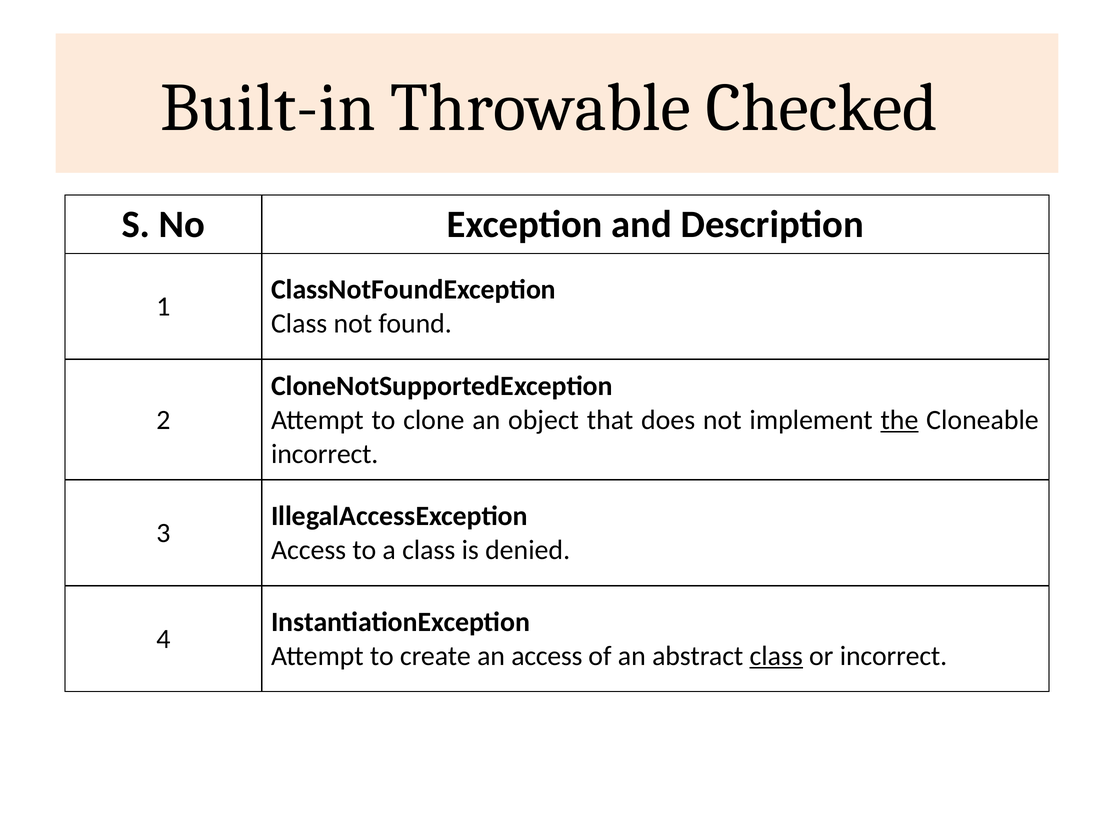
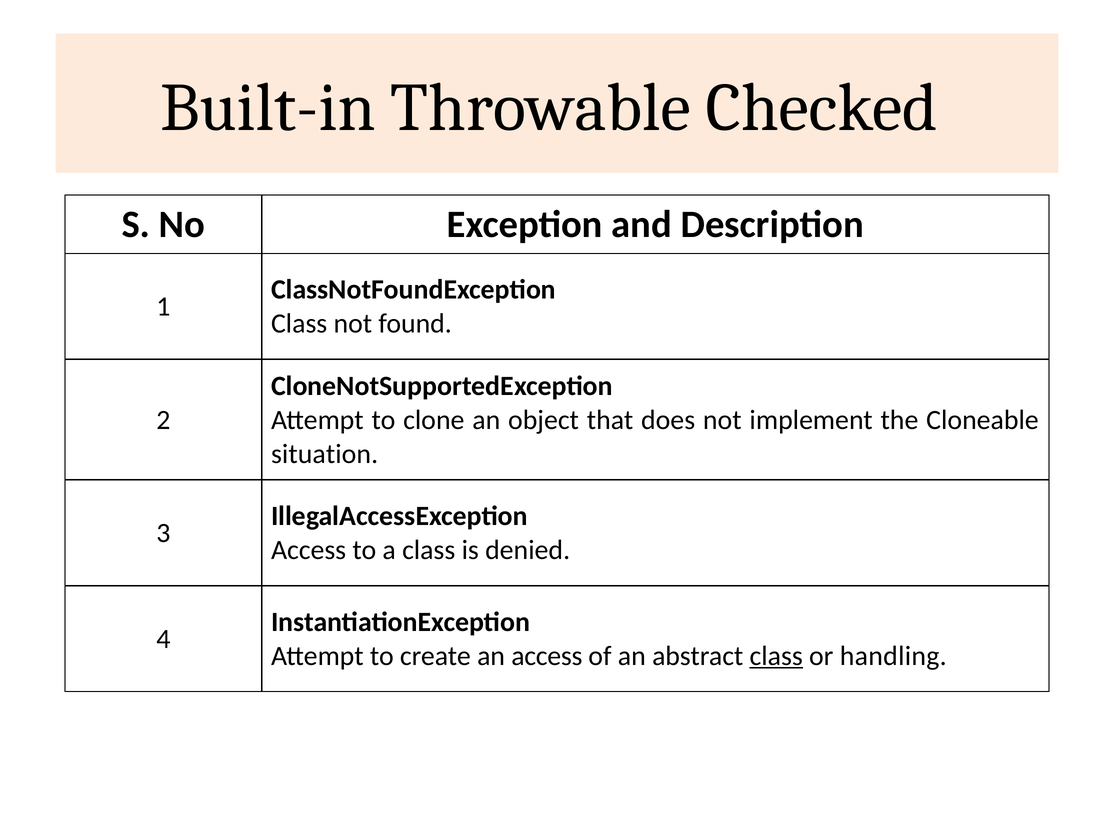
the underline: present -> none (899, 420)
incorrect: incorrect -> situation (325, 454)
or incorrect: incorrect -> handling (893, 655)
